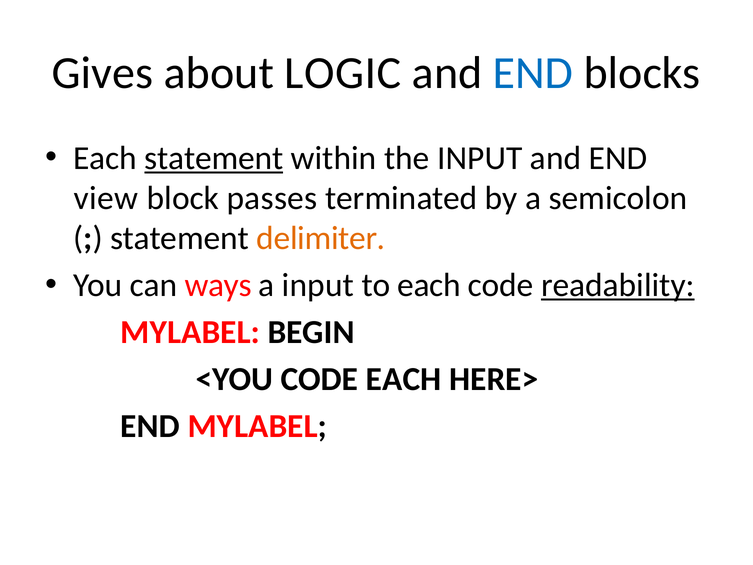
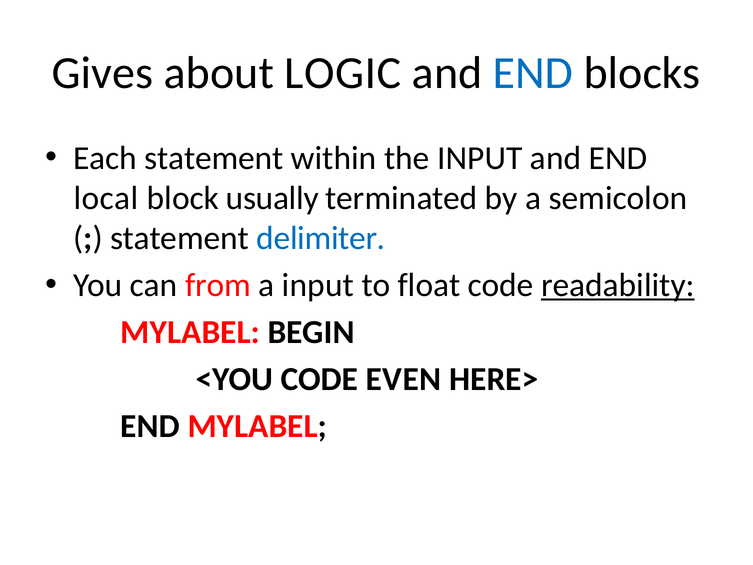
statement underline: present -> none (214, 158)
view: view -> local (106, 198)
passes: passes -> usually (272, 198)
delimiter colour: orange -> blue (321, 238)
ways: ways -> from (218, 285)
to each: each -> float (429, 285)
CODE EACH: EACH -> EVEN (404, 379)
